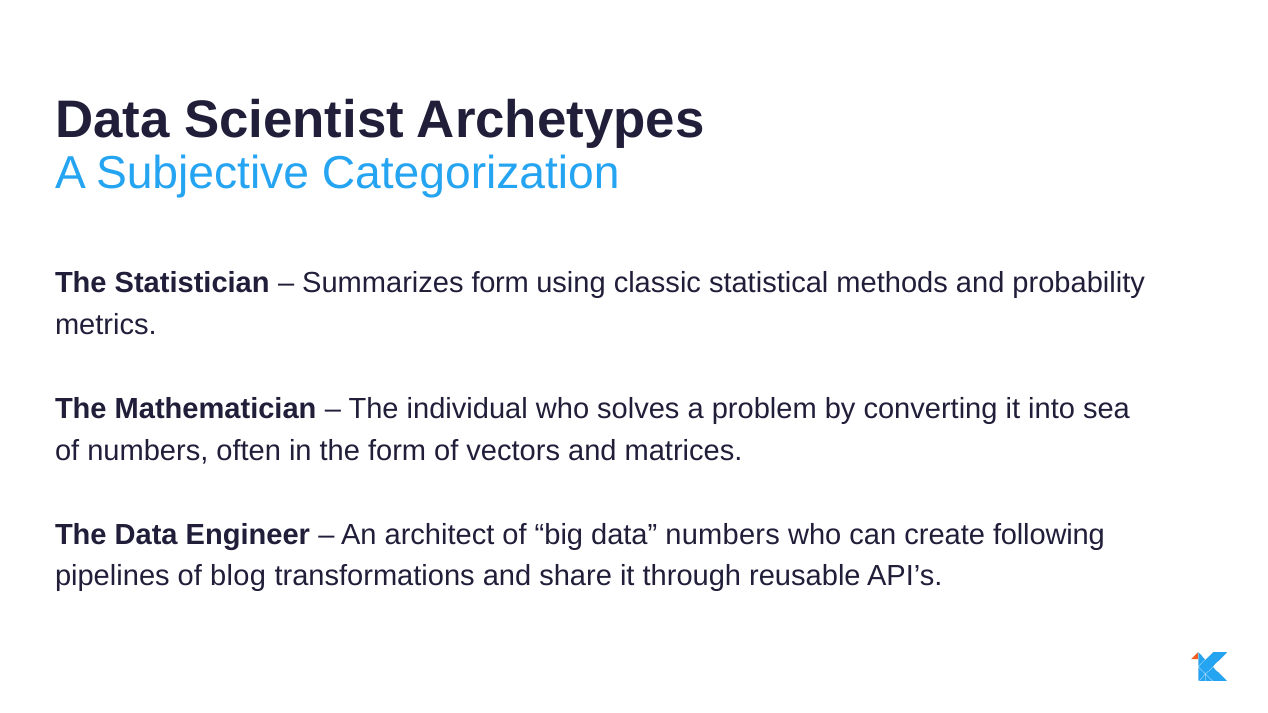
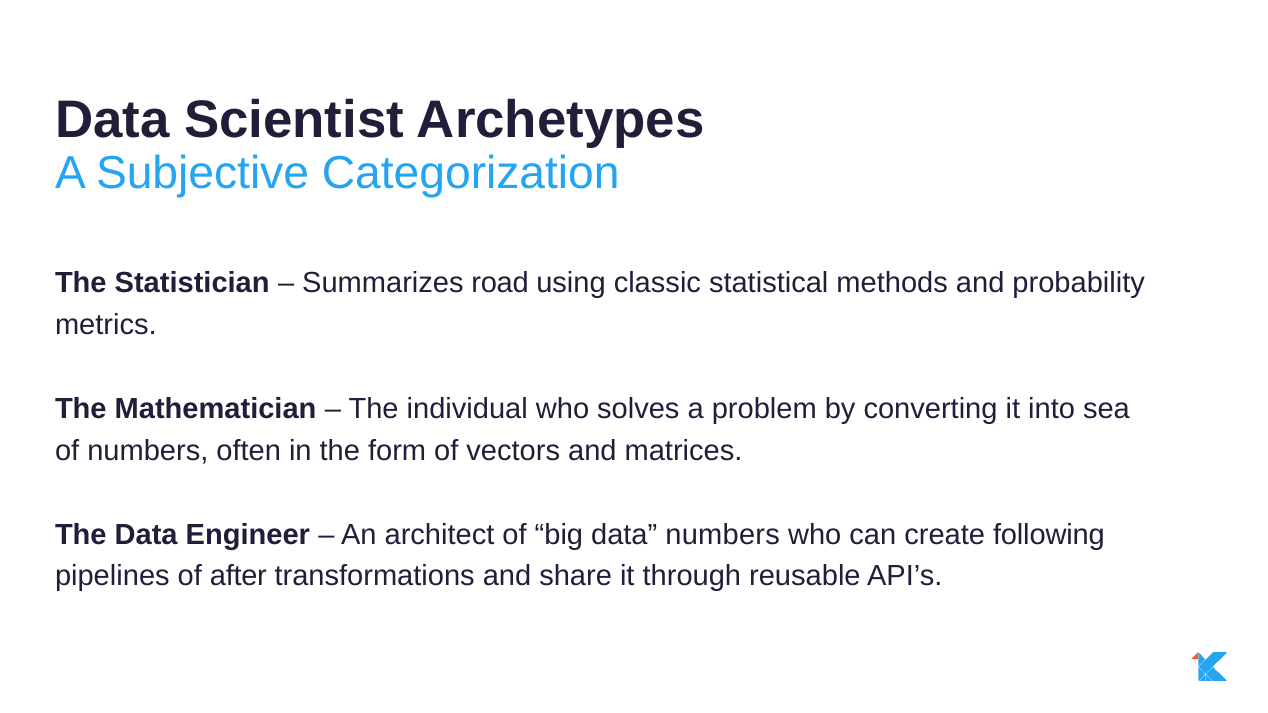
Summarizes form: form -> road (500, 283)
blog: blog -> after (238, 577)
